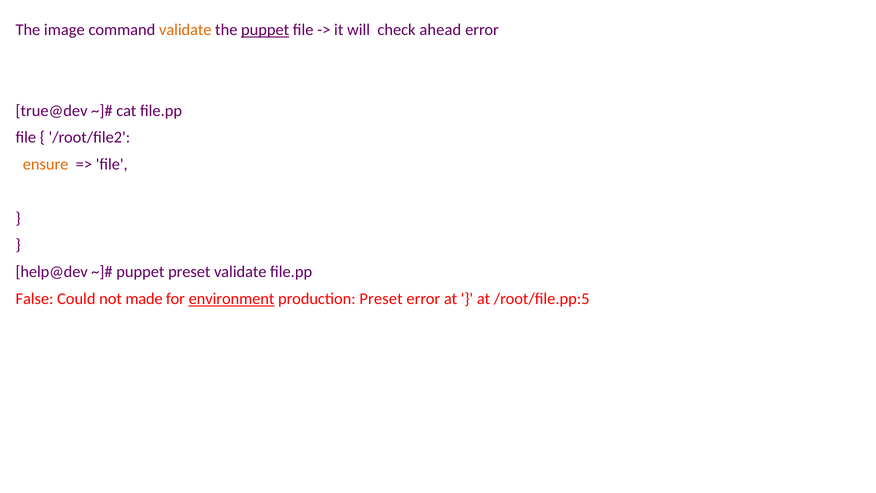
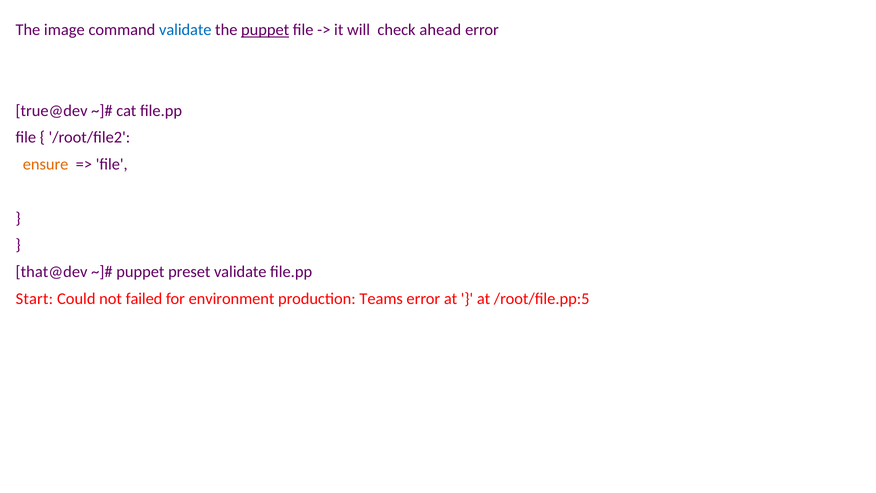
validate colour: orange -> blue (185, 30)
help@dev: help@dev -> that@dev (52, 272)
False: False -> Start (34, 299)
made: made -> failed (144, 299)
environment underline: present -> none (232, 299)
production Preset: Preset -> Teams (381, 299)
